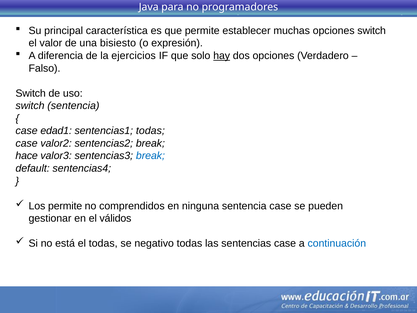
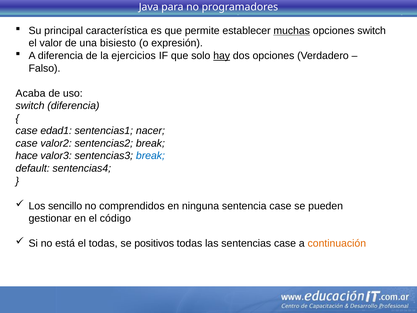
muchas underline: none -> present (292, 31)
Switch: Switch -> Acaba (31, 93)
switch sentencia: sentencia -> diferencia (73, 106)
sentencias1 todas: todas -> nacer (150, 131)
Los permite: permite -> sencillo (65, 206)
válidos: válidos -> código (115, 218)
negativo: negativo -> positivos (154, 243)
continuación colour: blue -> orange (337, 243)
